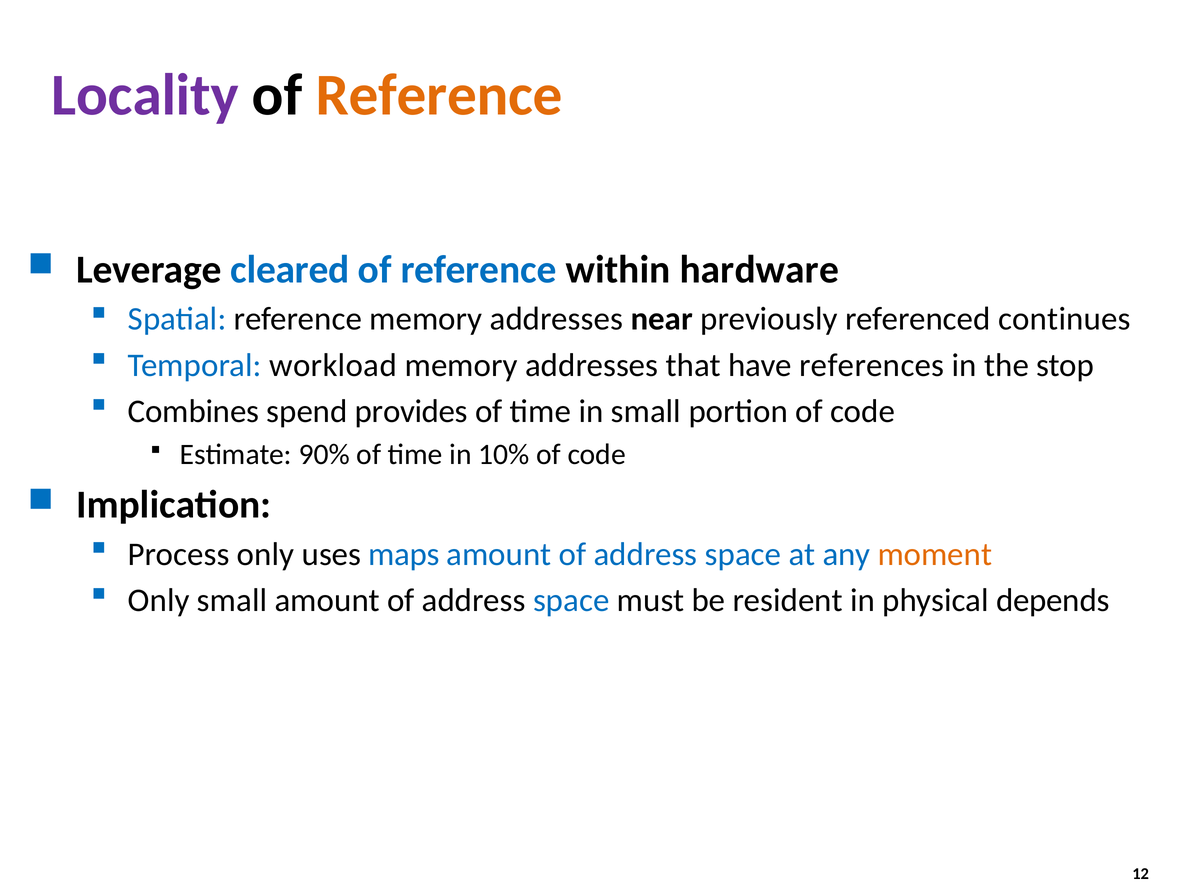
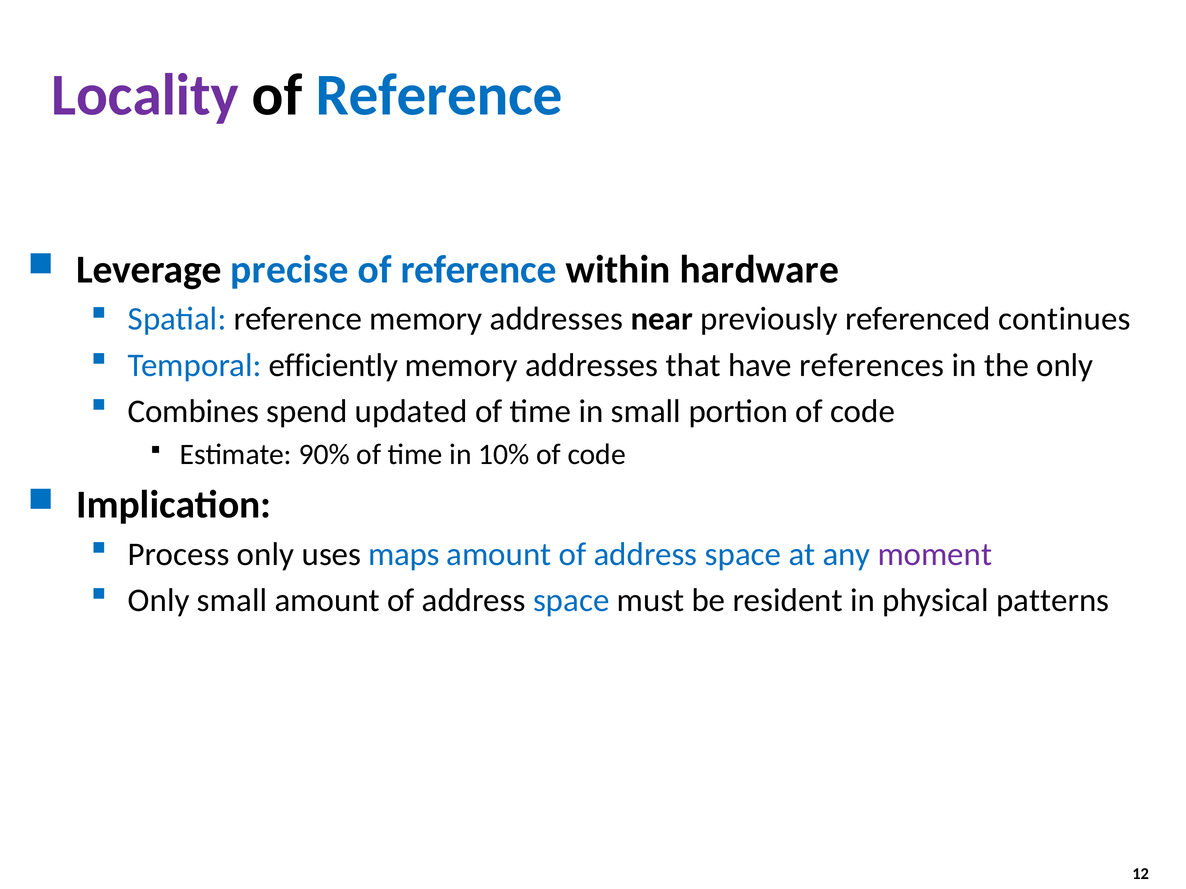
Reference colour: orange -> blue (439, 95)
cleared: cleared -> precise (290, 270)
workload: workload -> efficiently (333, 365)
the stop: stop -> only (1065, 365)
provides: provides -> updated (411, 412)
moment colour: orange -> purple (935, 555)
depends: depends -> patterns (1053, 601)
